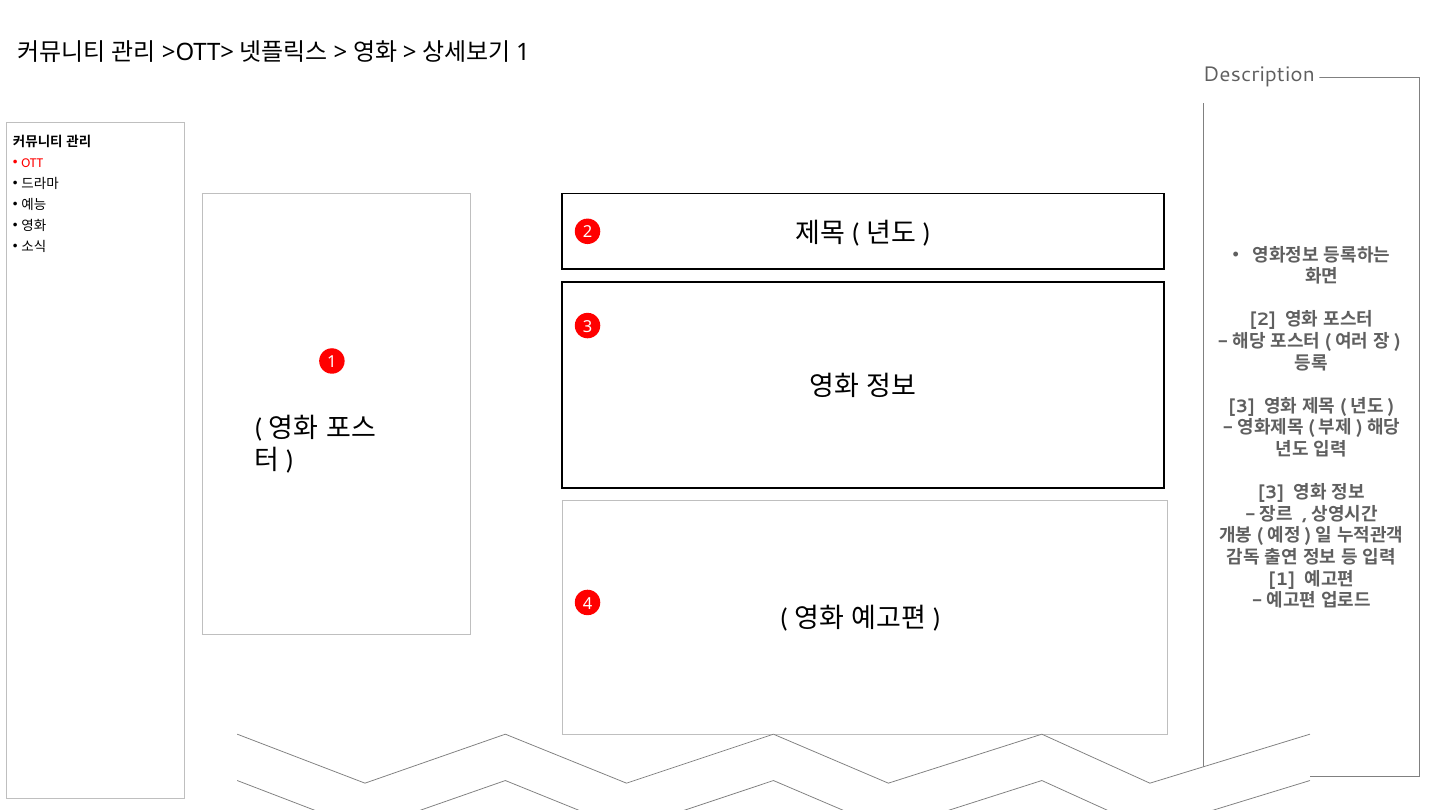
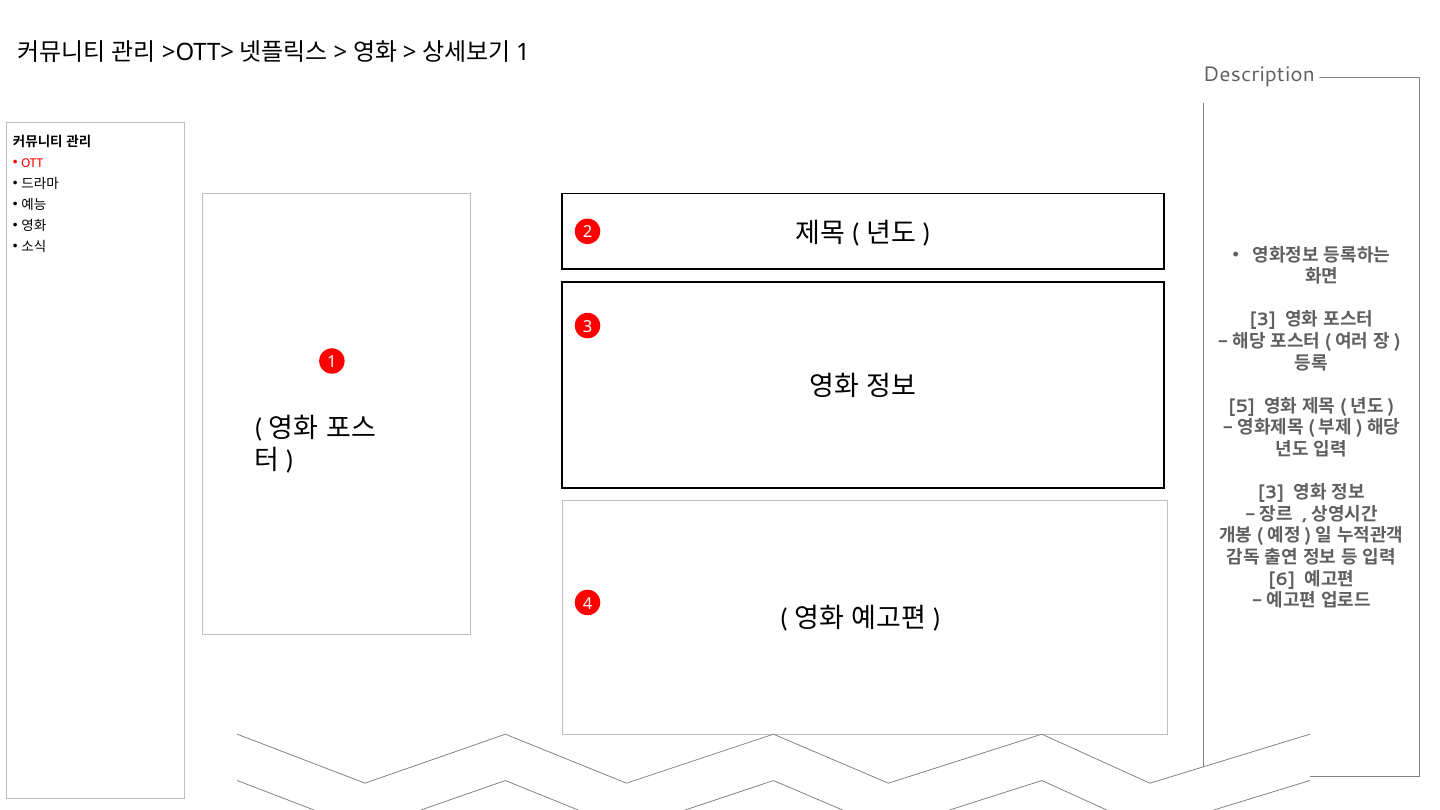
2: 2 -> 3 (1263, 320)
3: 3 -> 5 (1242, 406)
1: 1 -> 6 (1282, 579)
